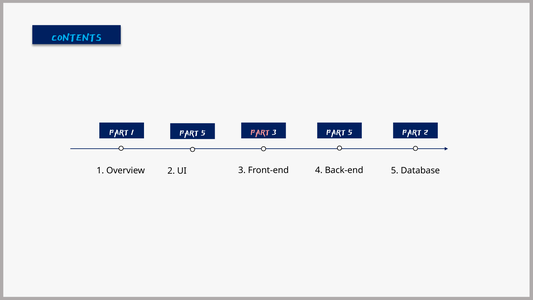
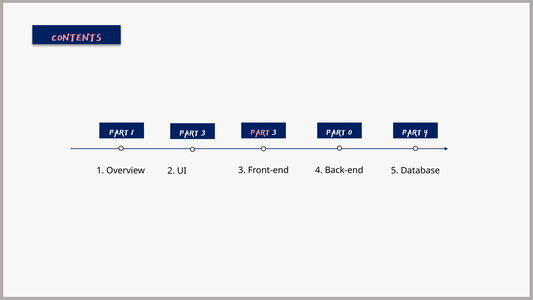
CONTENTS colour: light blue -> pink (77, 36)
3 PART 5: 5 -> 0 (350, 131)
PART 2: 2 -> 4 (426, 131)
5: 5 -> 3 (203, 132)
